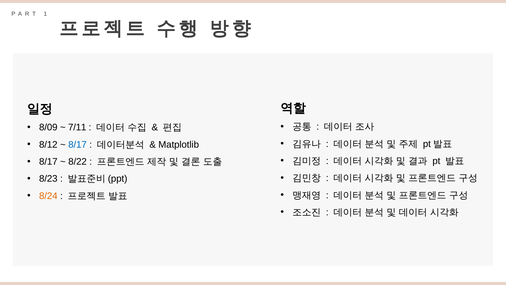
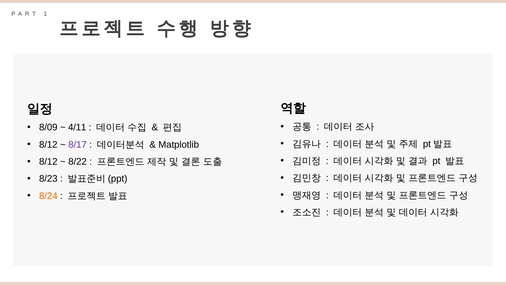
7/11: 7/11 -> 4/11 (77, 127)
8/17 colour: blue -> purple (78, 144)
8/17: 8/17 -> 8/12 (48, 162)
